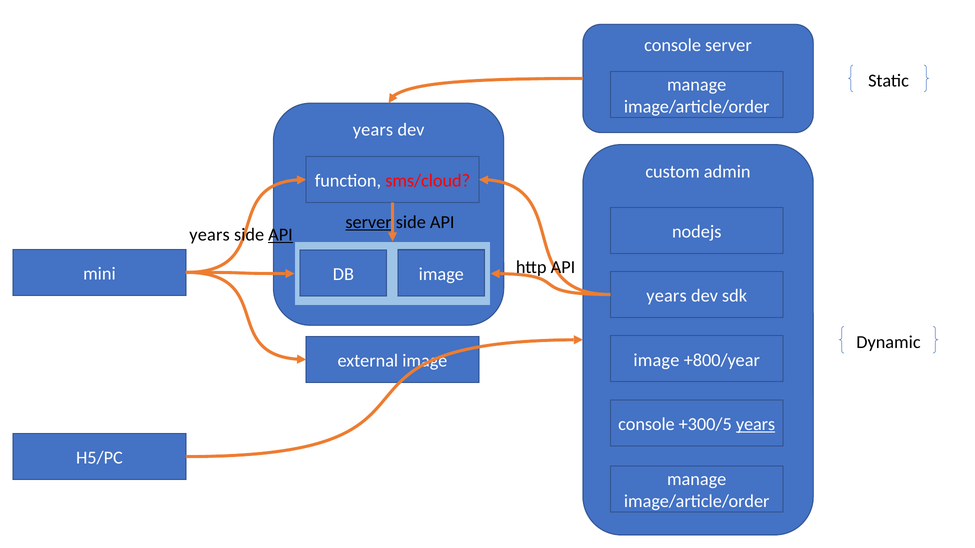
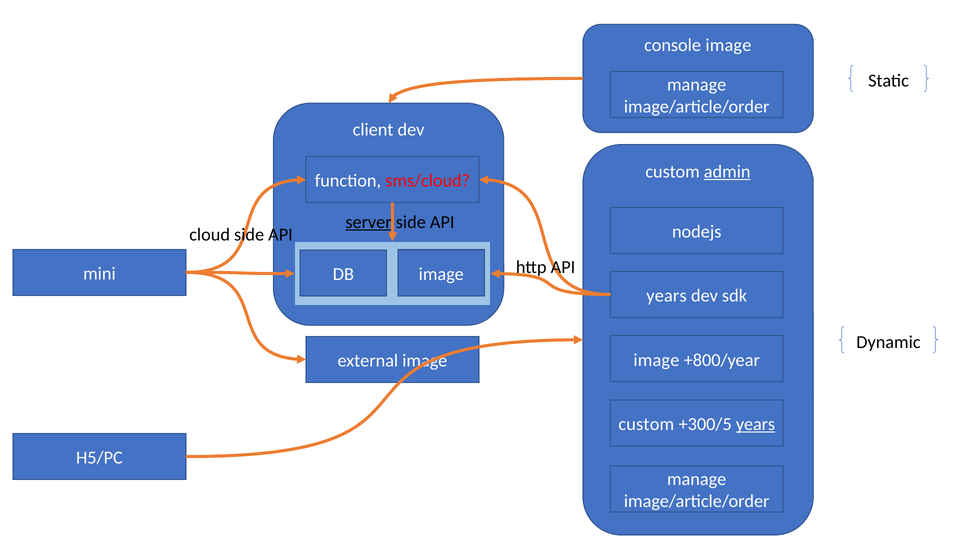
console server: server -> image (728, 45)
years: years -> client (373, 130)
admin underline: none -> present (727, 172)
years: years -> cloud (210, 235)
API underline: present -> none (281, 235)
console: console -> custom (646, 425)
